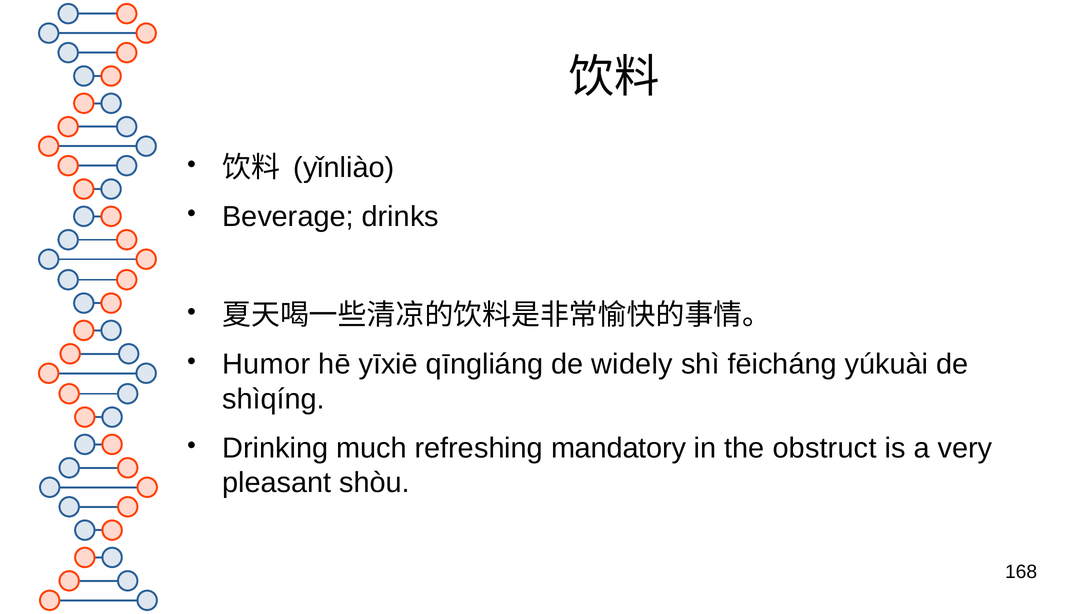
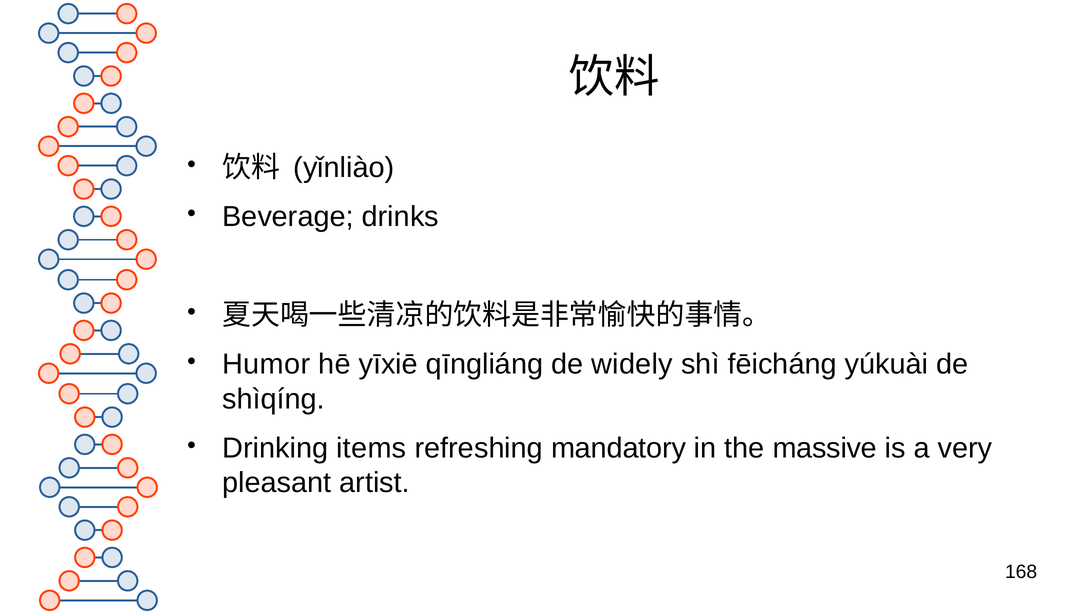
much: much -> items (371, 448)
obstruct: obstruct -> massive (825, 448)
shòu: shòu -> artist (375, 483)
